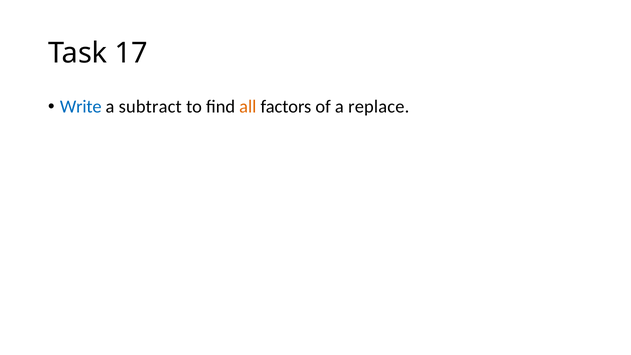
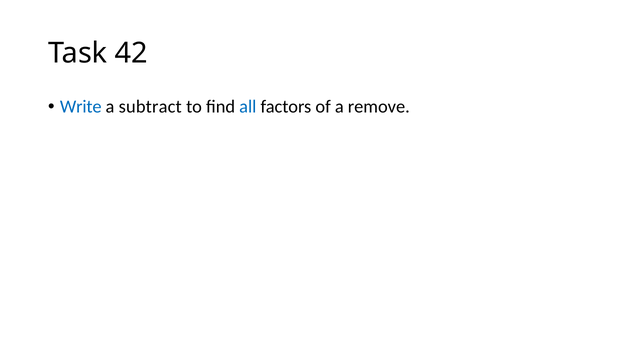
17: 17 -> 42 (131, 53)
all colour: orange -> blue (248, 107)
replace: replace -> remove (379, 107)
